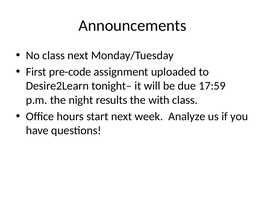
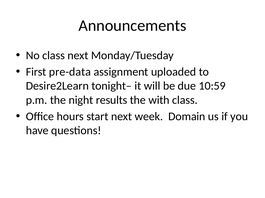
pre-code: pre-code -> pre-data (70, 72)
17:59: 17:59 -> 10:59 (212, 86)
Analyze: Analyze -> Domain (187, 117)
